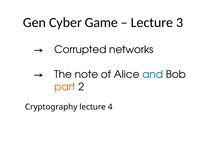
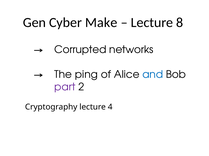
Game: Game -> Make (101, 23)
3: 3 -> 8 (180, 23)
note: note -> ping (86, 75)
part colour: orange -> purple (65, 87)
